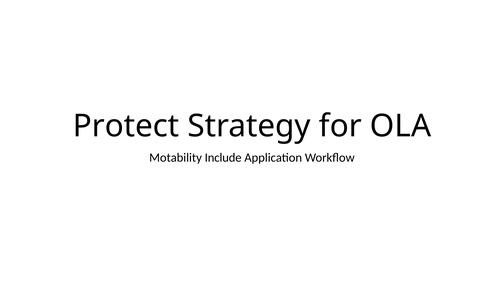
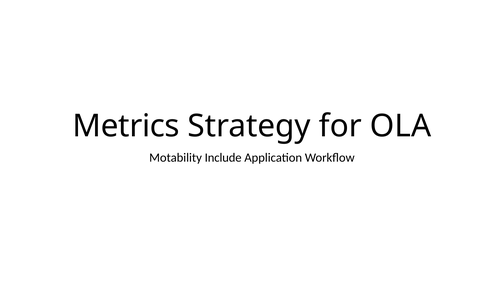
Protect: Protect -> Metrics (126, 126)
